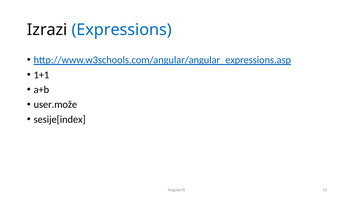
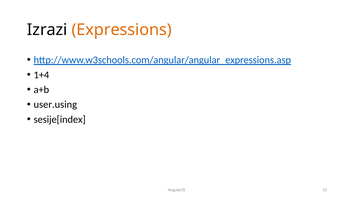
Expressions colour: blue -> orange (122, 30)
1+1: 1+1 -> 1+4 (41, 75)
user.može: user.može -> user.using (55, 105)
